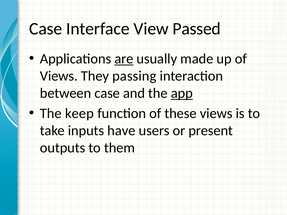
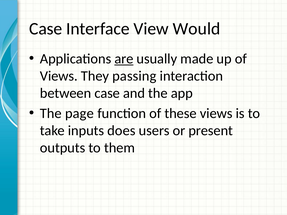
Passed: Passed -> Would (197, 29)
app underline: present -> none (182, 93)
keep: keep -> page (79, 113)
have: have -> does (121, 131)
